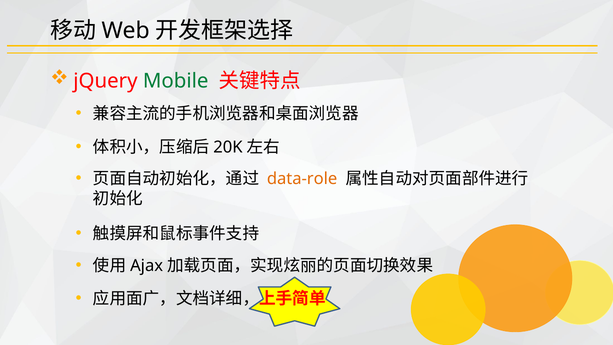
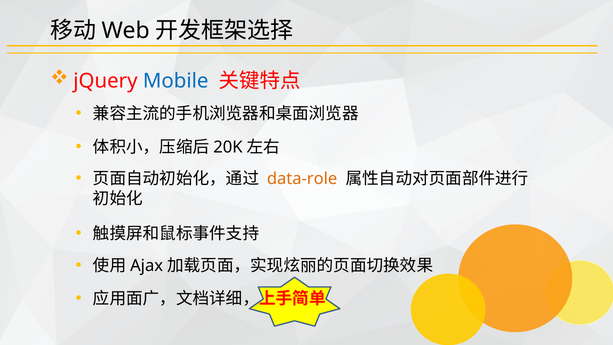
Mobile colour: green -> blue (176, 81)
